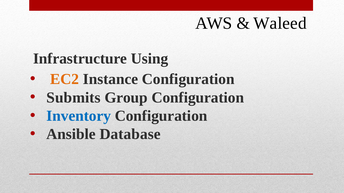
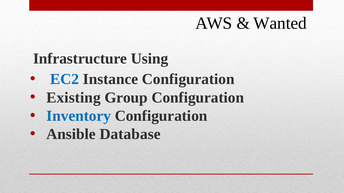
Waleed: Waleed -> Wanted (280, 23)
EC2 colour: orange -> blue (65, 79)
Submits: Submits -> Existing (74, 98)
